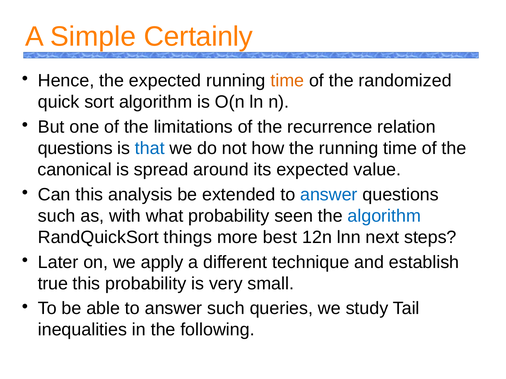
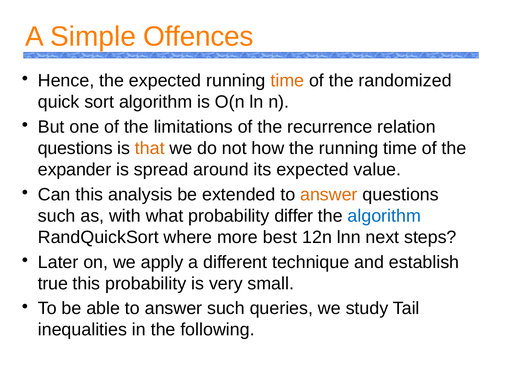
Certainly: Certainly -> Offences (198, 37)
that colour: blue -> orange (150, 148)
canonical: canonical -> expander (75, 170)
answer colour: blue -> orange (329, 195)
seen: seen -> differ (294, 216)
things: things -> where (188, 237)
